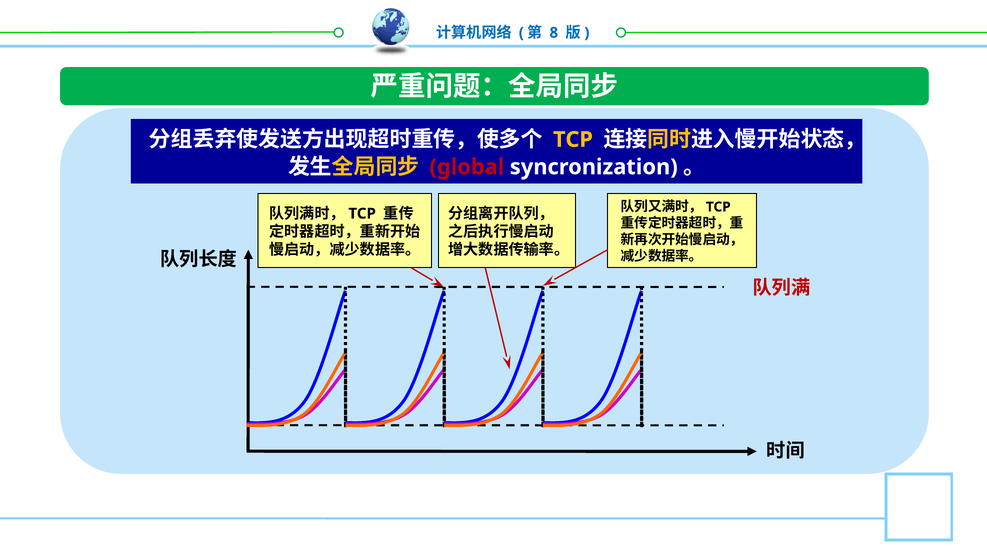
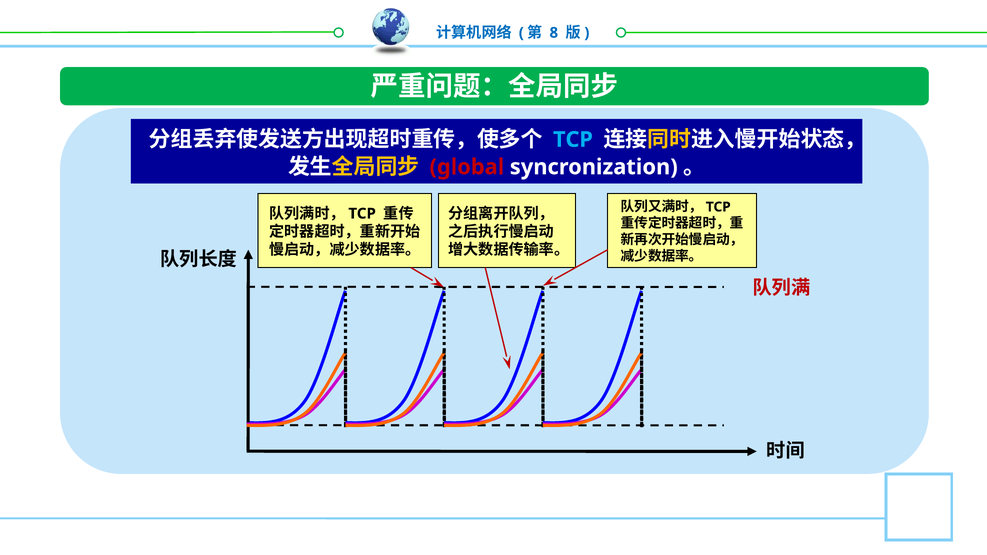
TCP colour: yellow -> light blue (573, 140)
